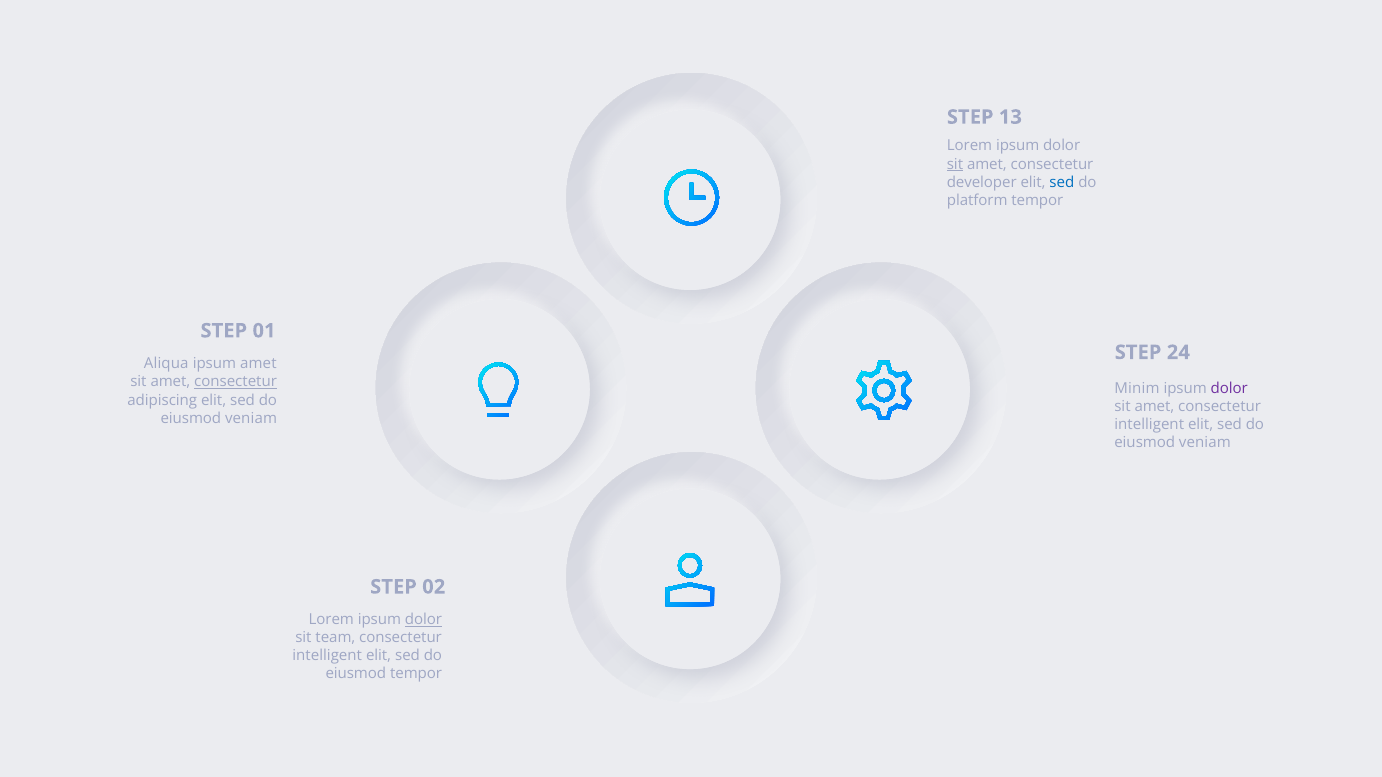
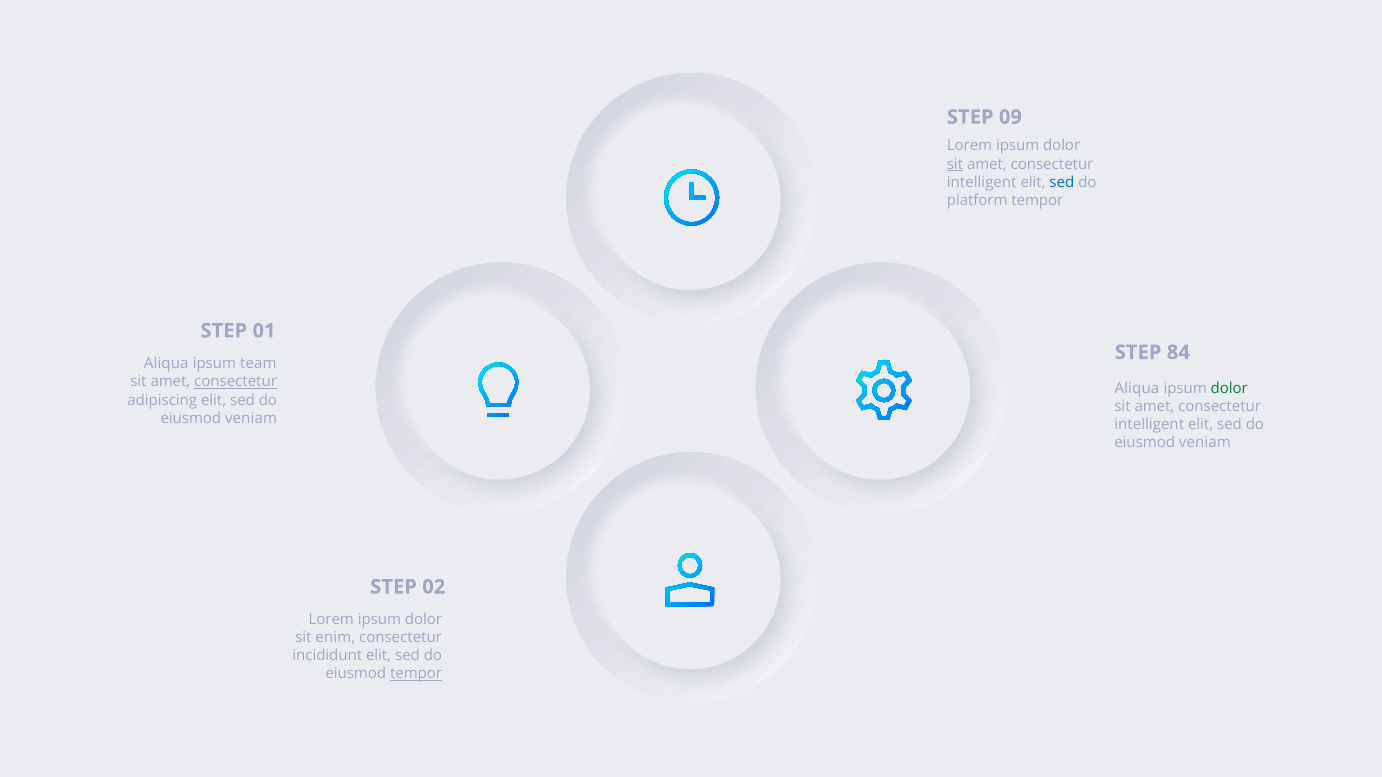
13: 13 -> 09 (1010, 117)
developer: developer -> intelligent (982, 182)
24: 24 -> 84 (1178, 353)
ipsum amet: amet -> team (258, 364)
Minim: Minim -> Aliqua (1137, 389)
dolor colour: purple -> green (1229, 389)
dolor underline: present -> none (423, 620)
team: team -> enim (335, 638)
intelligent: intelligent -> incididunt (327, 656)
tempor underline: none -> present (416, 674)
